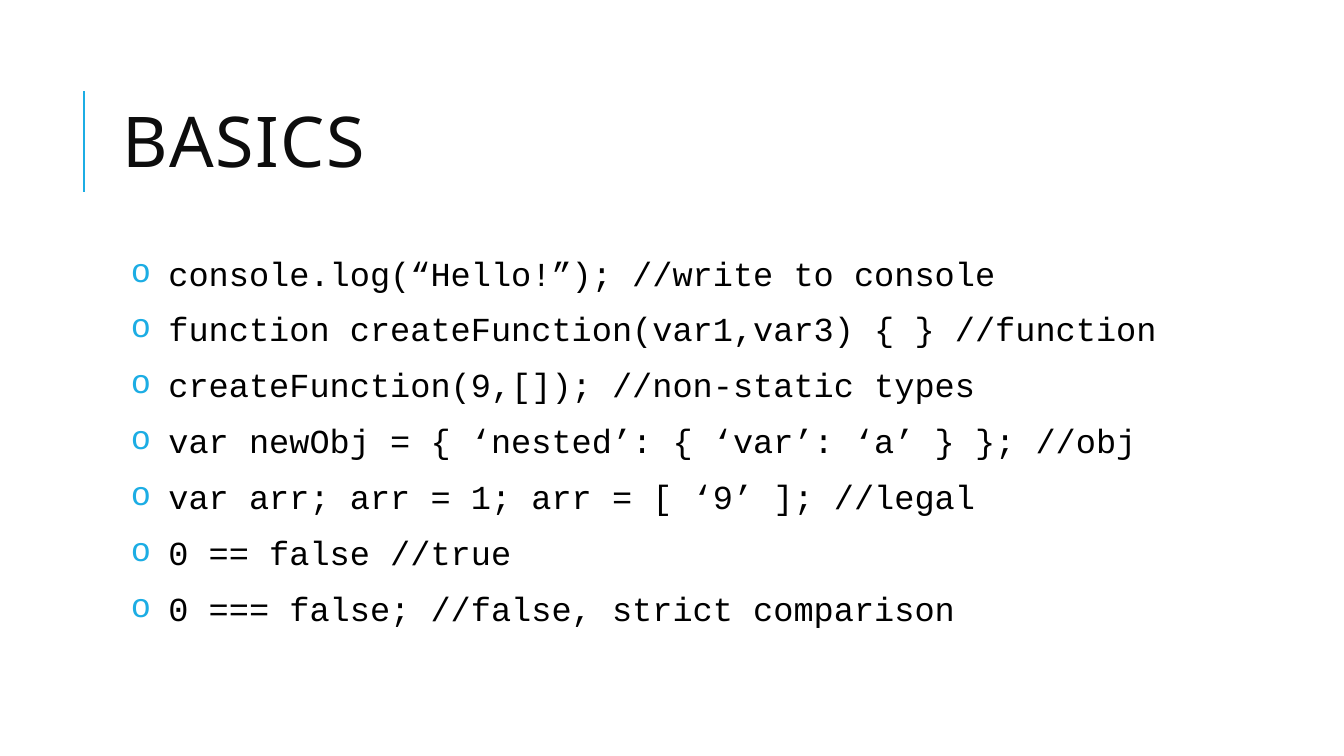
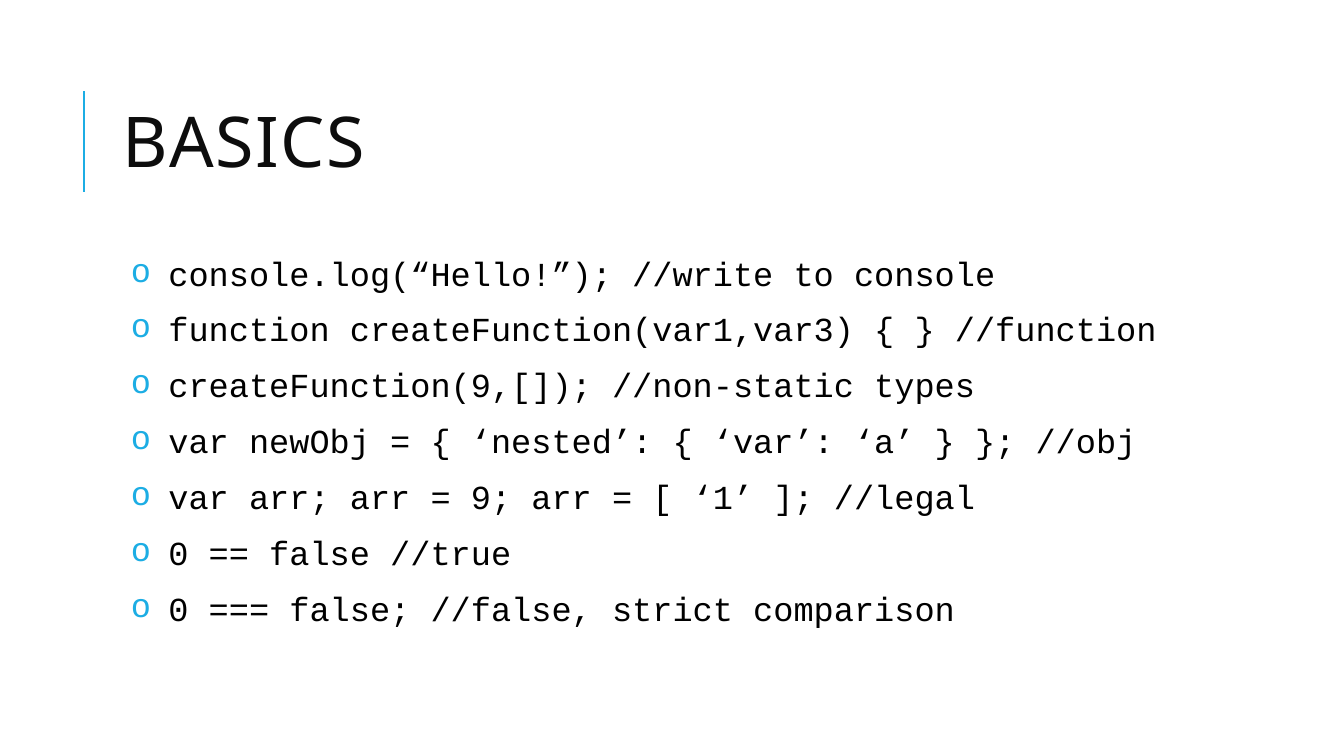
1: 1 -> 9 (491, 498)
9: 9 -> 1 (723, 498)
